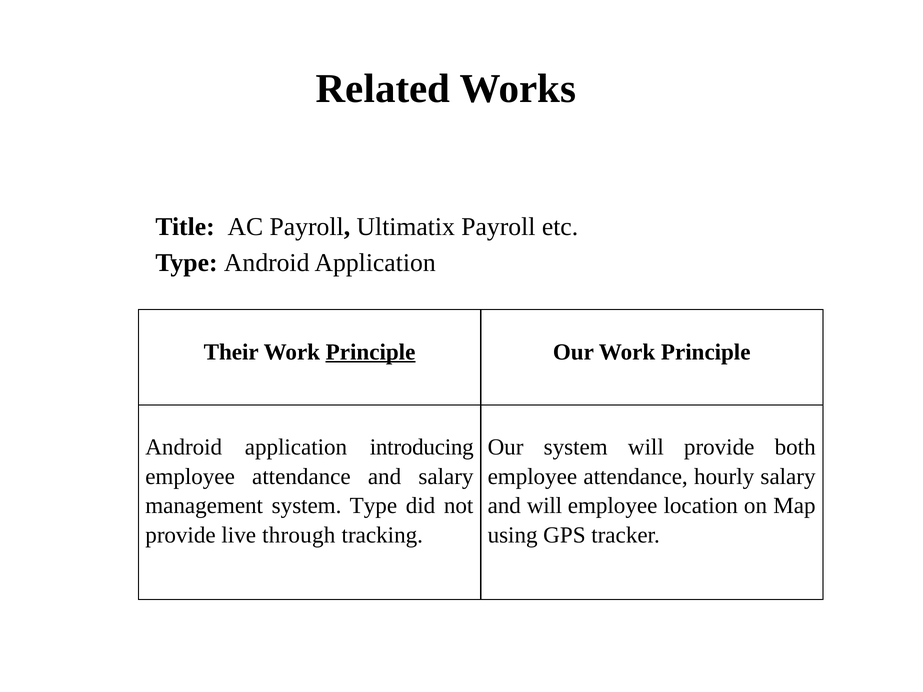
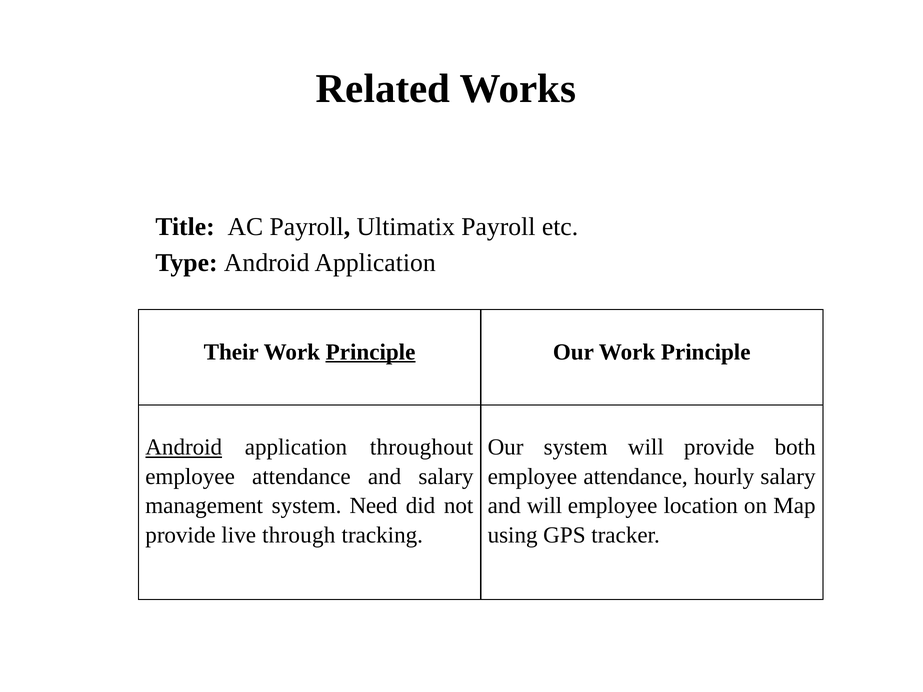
Android underline: none -> present (184, 447)
introducing: introducing -> throughout (422, 447)
system Type: Type -> Need (374, 506)
